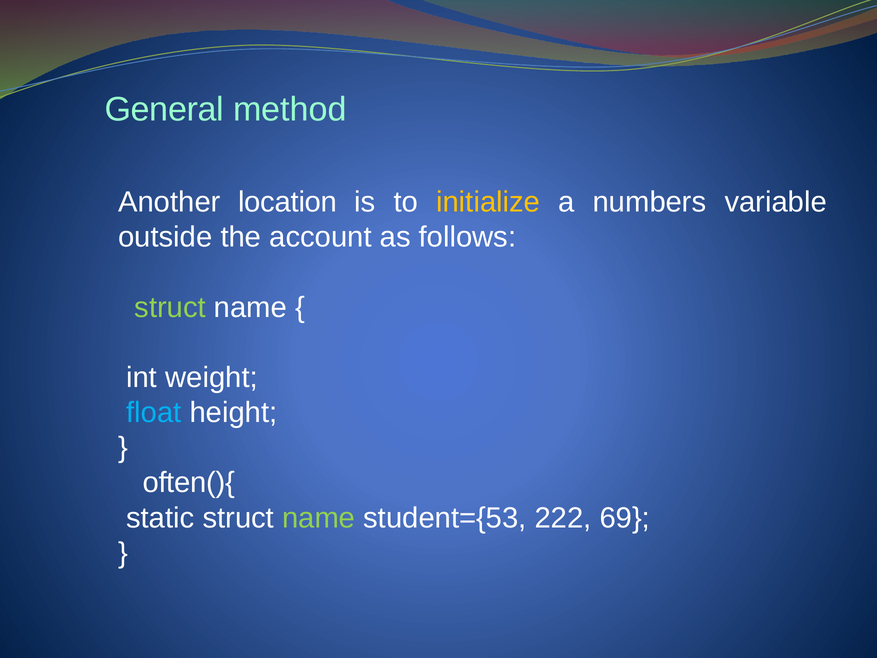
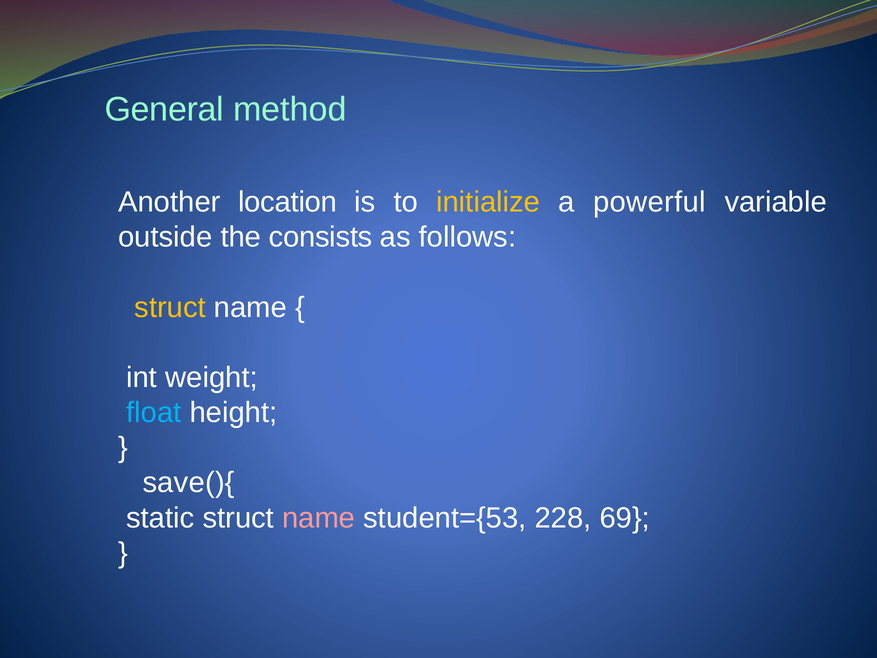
numbers: numbers -> powerful (649, 202)
account: account -> consists (321, 237)
struct colour: light green -> yellow (170, 307)
often(){: often(){ -> save(){ (189, 483)
name colour: light green -> pink (319, 518)
222: 222 -> 228 (563, 518)
